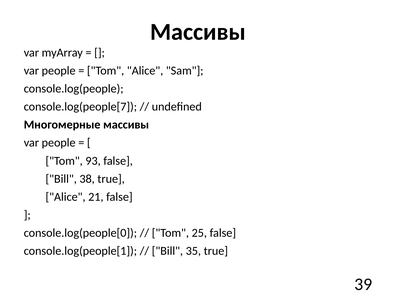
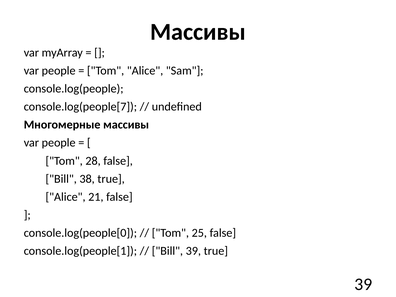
93: 93 -> 28 (93, 161)
Bill 35: 35 -> 39 (193, 251)
